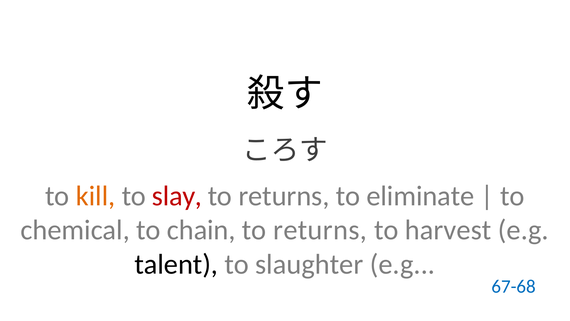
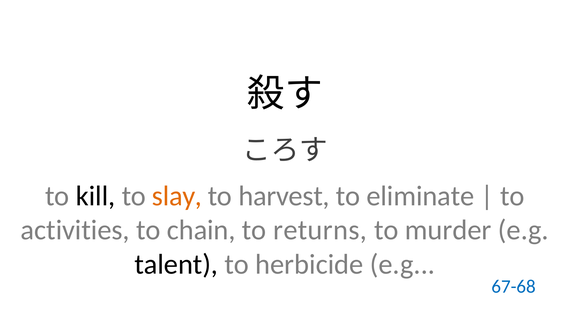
kill colour: orange -> black (96, 196)
slay colour: red -> orange (177, 196)
returns: returns -> harvest (284, 196)
chemical: chemical -> activities (75, 230)
harvest: harvest -> murder (448, 230)
slaughter: slaughter -> herbicide (309, 264)
